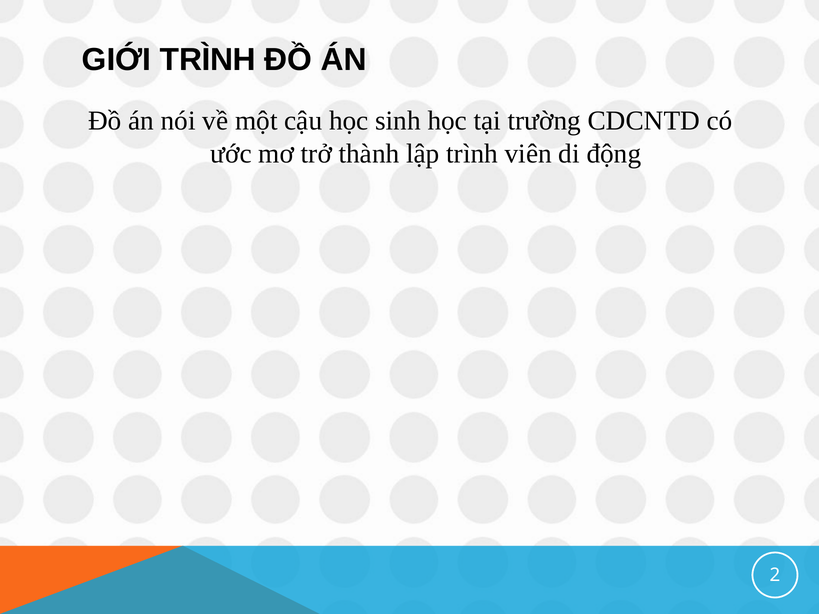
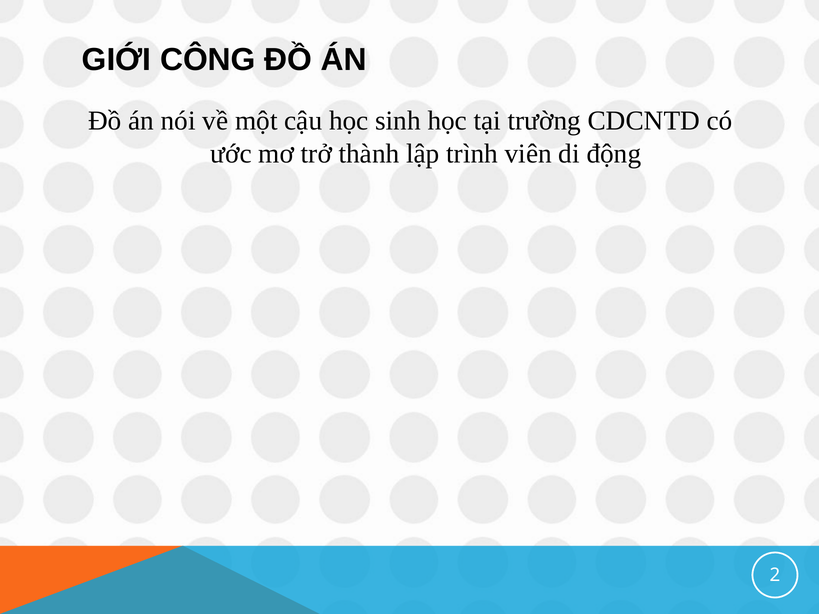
GIỚI TRÌNH: TRÌNH -> CÔNG (208, 60)
